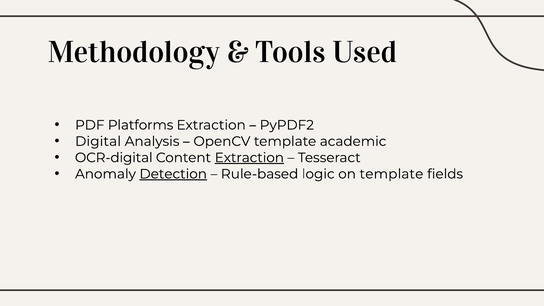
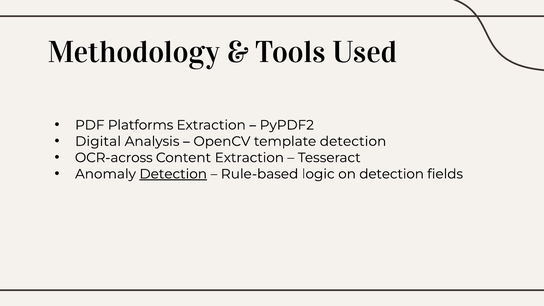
template academic: academic -> detection (353, 141)
OCR-digital: OCR-digital -> OCR-across (114, 158)
Extraction underline: present -> none (249, 158)
on template: template -> detection (392, 174)
